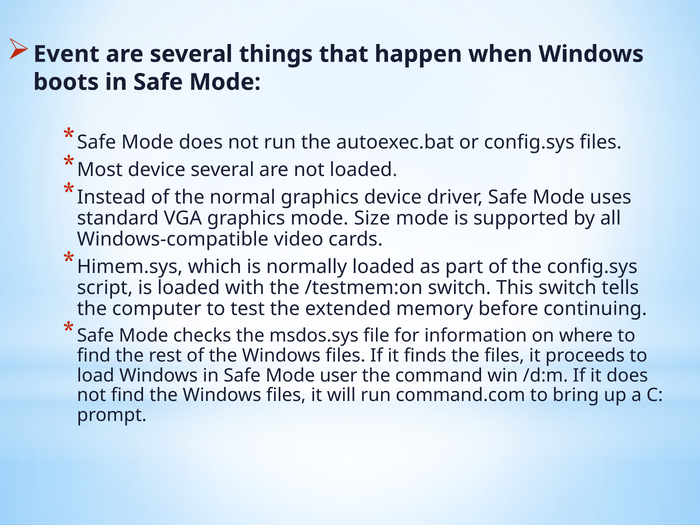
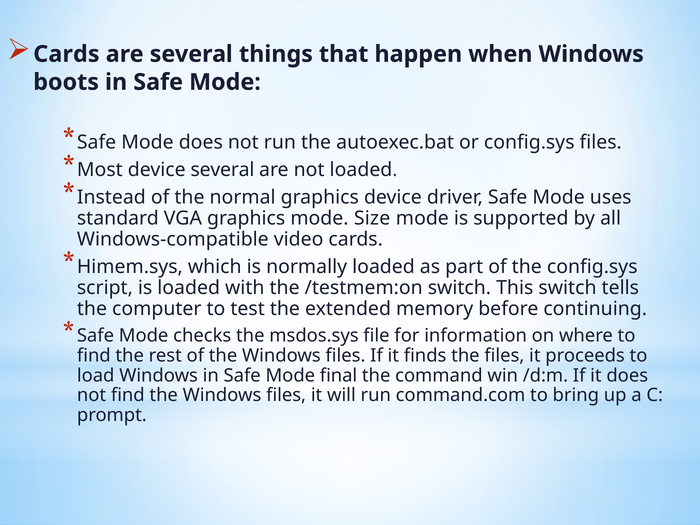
Event: Event -> Cards (66, 54)
user: user -> final (339, 375)
